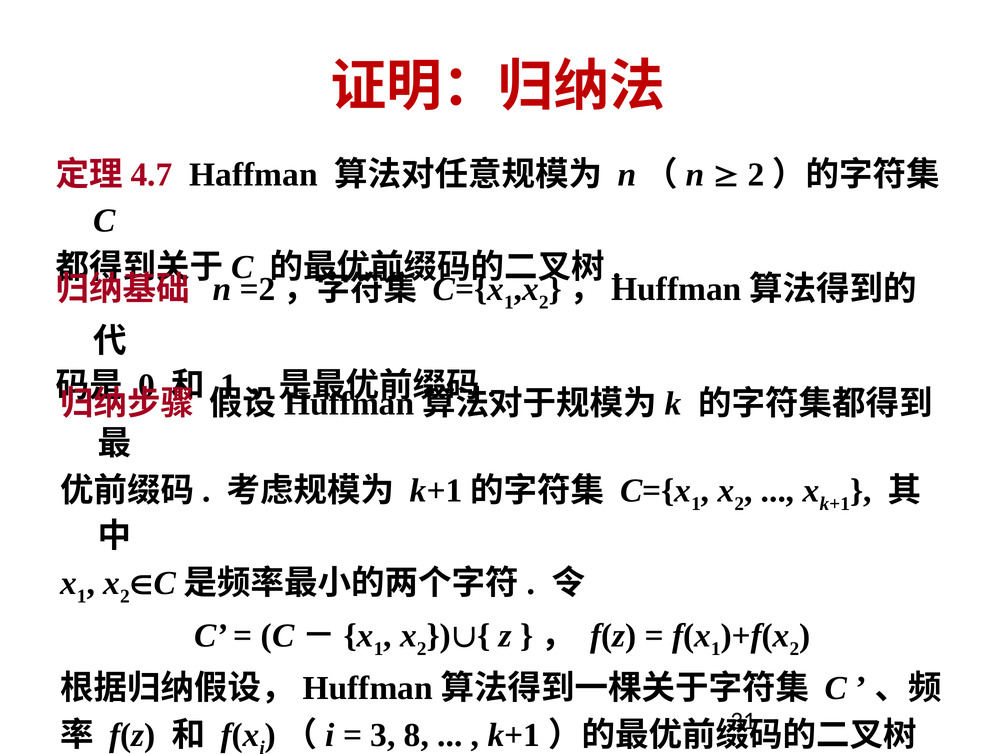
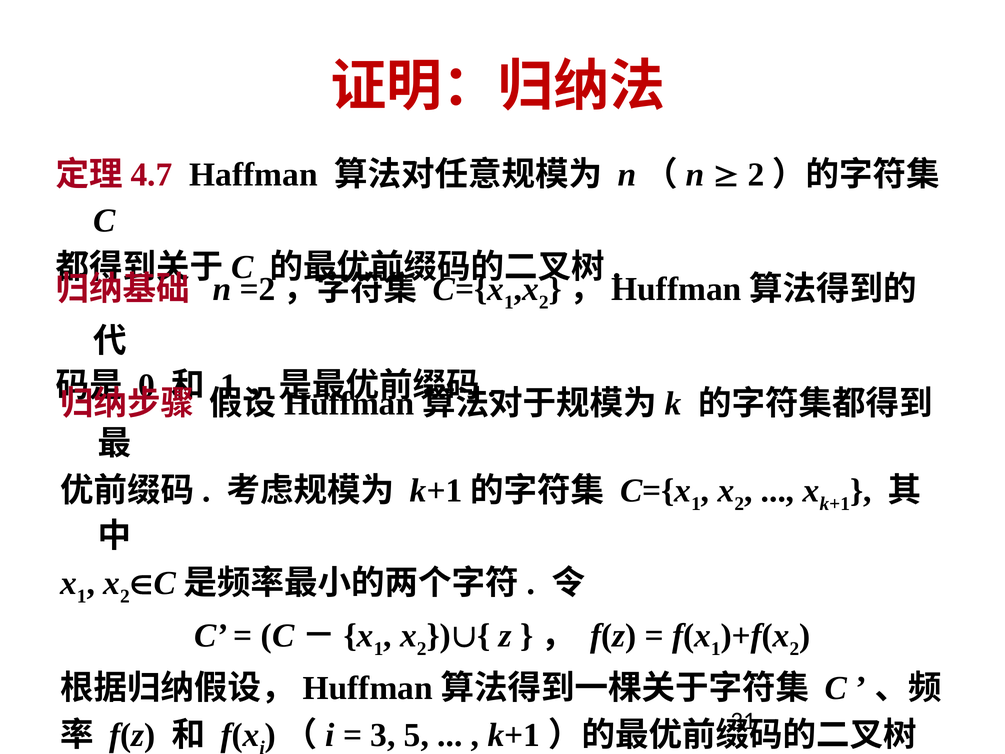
8: 8 -> 5 (416, 735)
